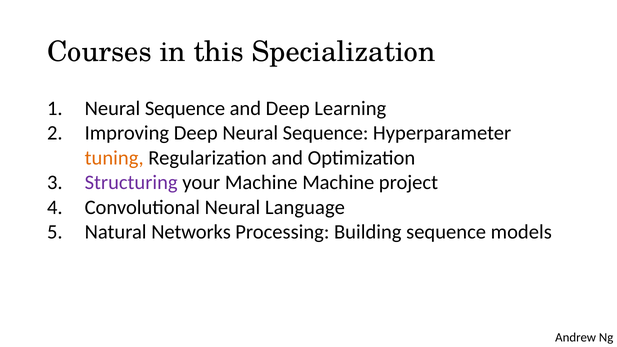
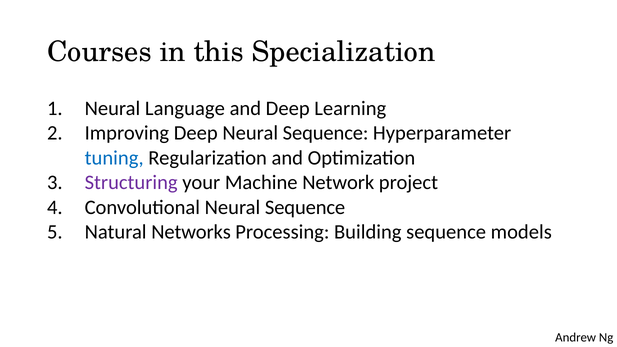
Sequence: Sequence -> Language (185, 108)
tuning colour: orange -> blue (114, 158)
Machine Machine: Machine -> Network (338, 183)
Convolutional Neural Language: Language -> Sequence (305, 207)
